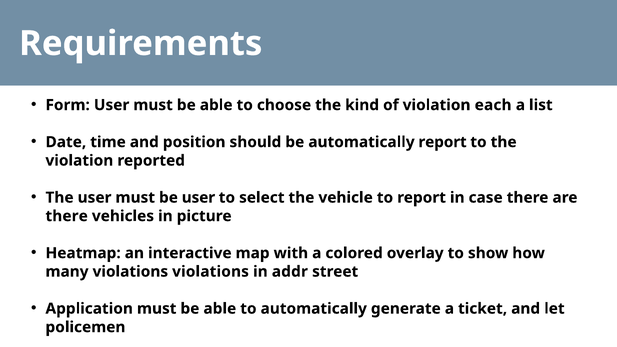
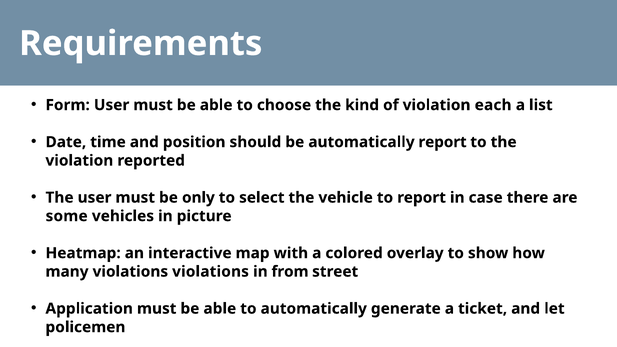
be user: user -> only (198, 198)
there: there -> some (67, 216)
addr: addr -> from (290, 272)
